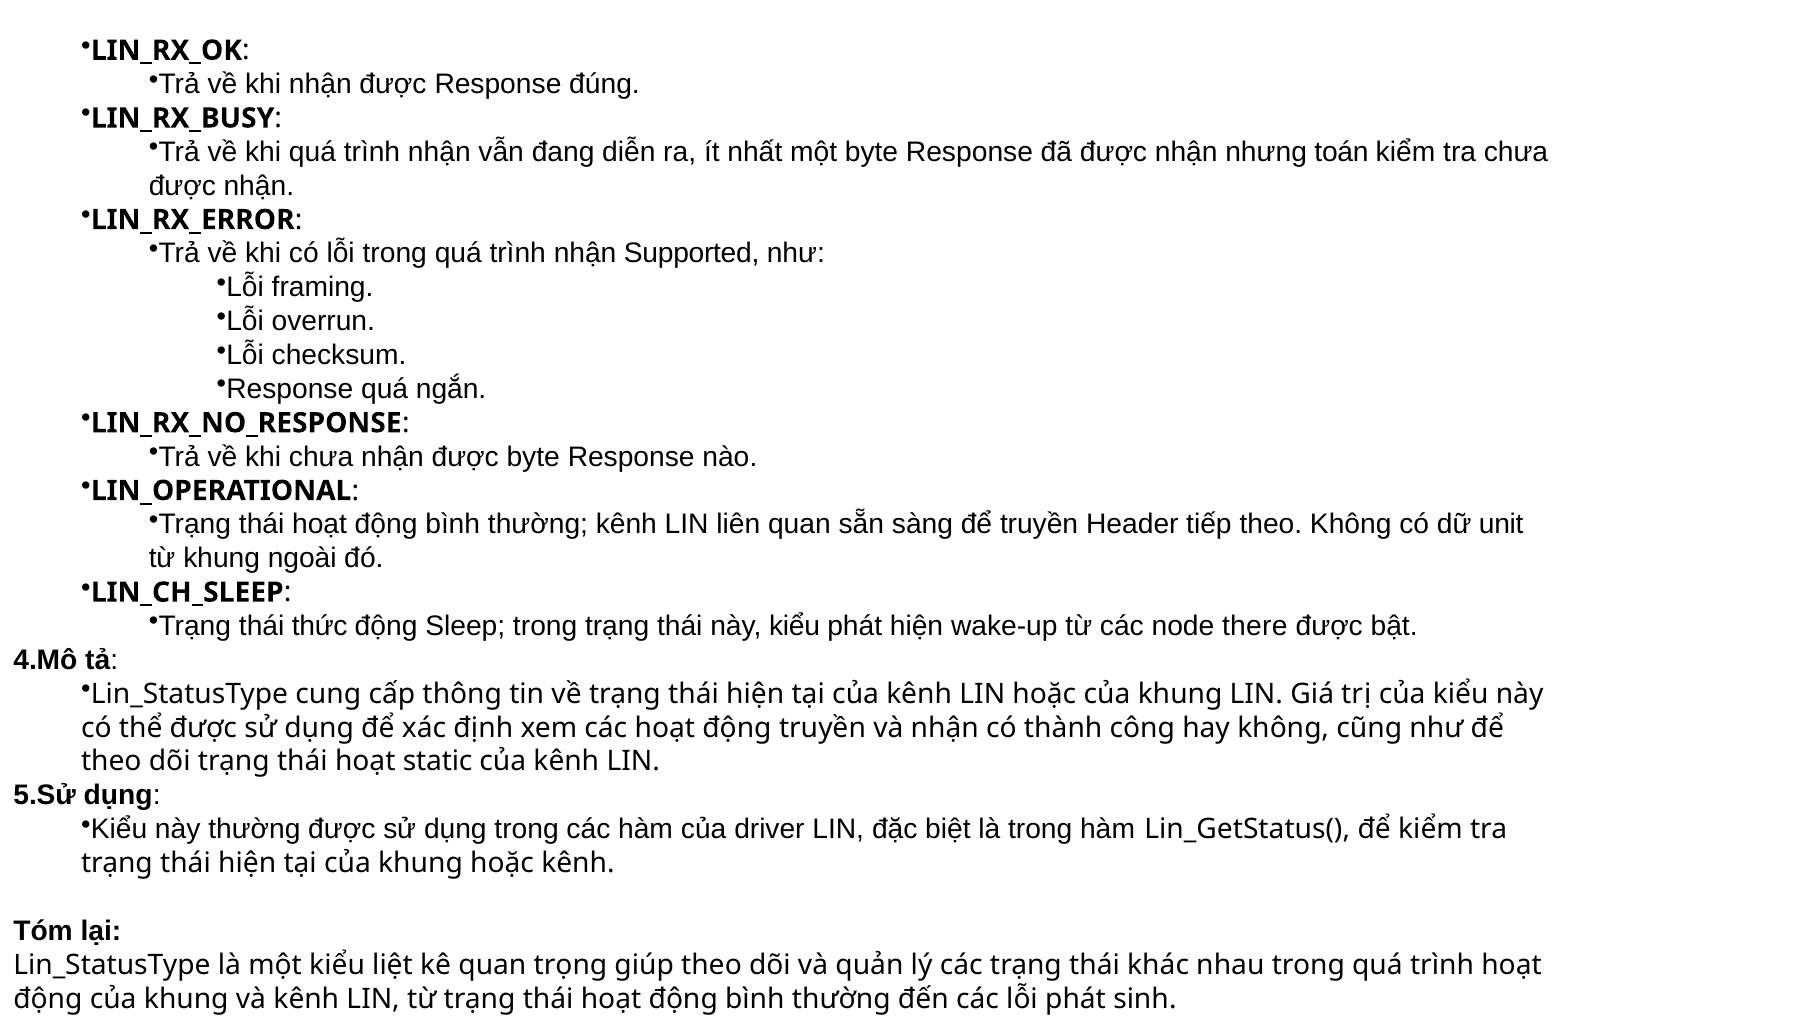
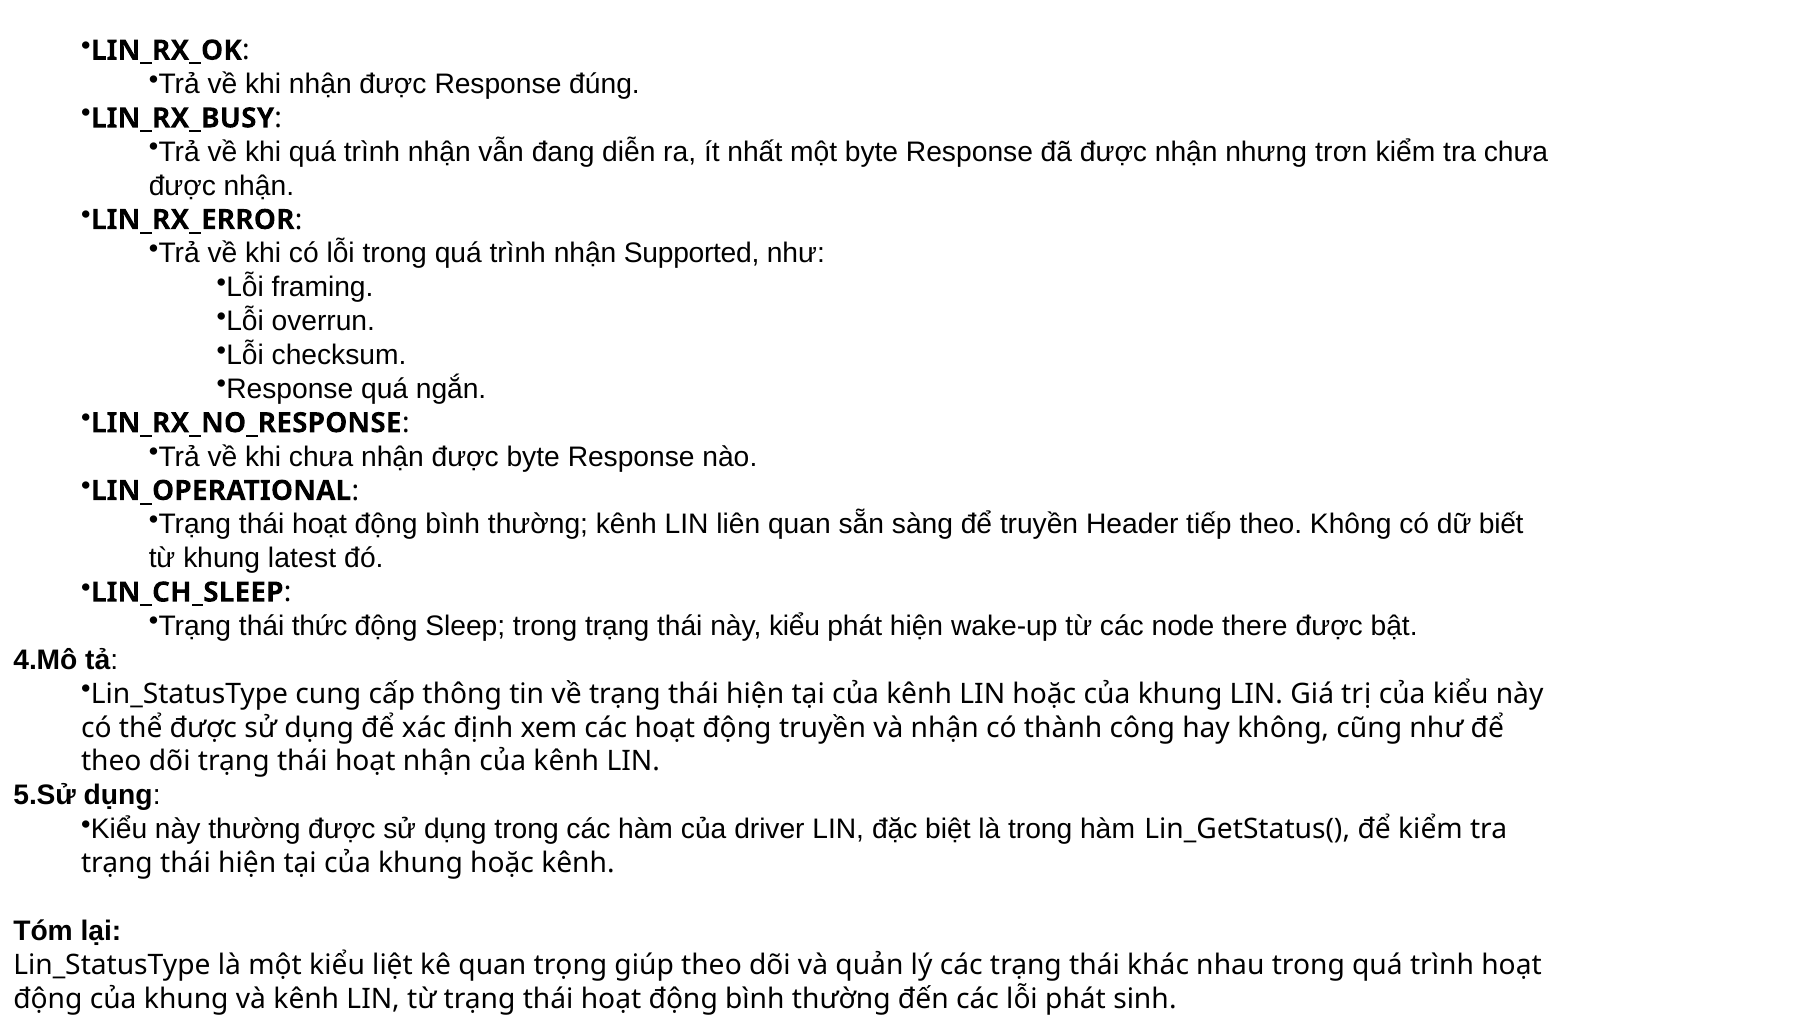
toán: toán -> trơn (1341, 152)
unit: unit -> biết (1501, 525)
ngoài: ngoài -> latest (302, 558)
hoạt static: static -> nhận (437, 762)
